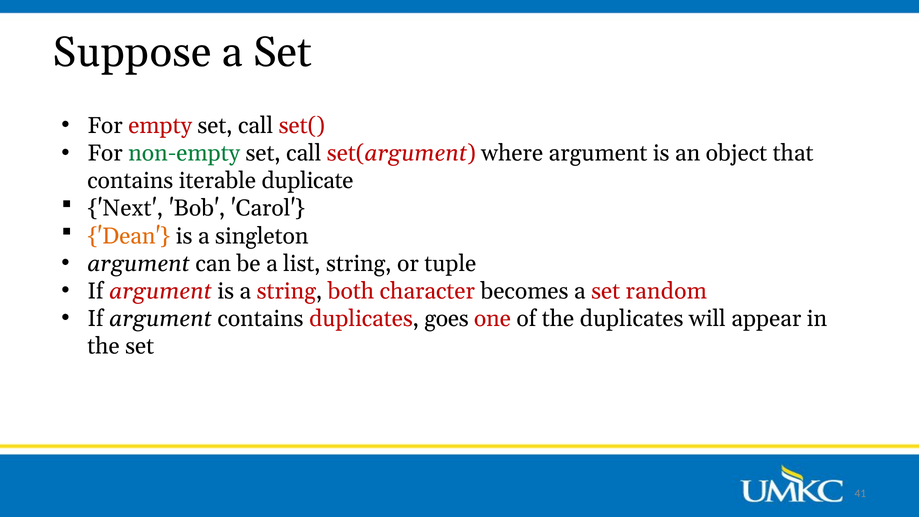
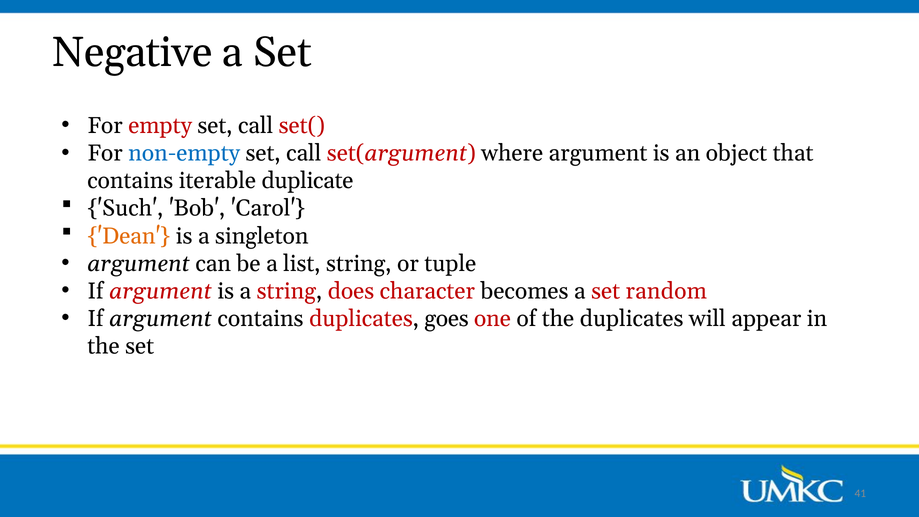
Suppose: Suppose -> Negative (132, 52)
non-empty colour: green -> blue (184, 153)
Next: Next -> Such (125, 208)
both: both -> does (351, 291)
